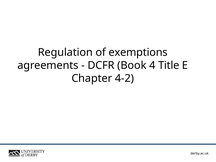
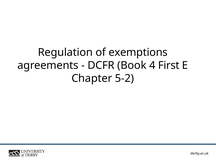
Title: Title -> First (169, 65)
4-2: 4-2 -> 5-2 (124, 78)
